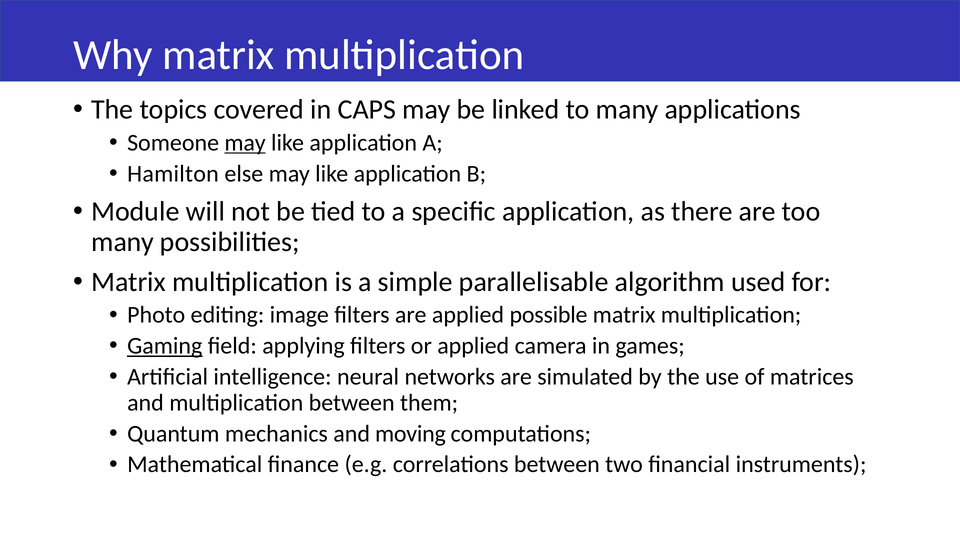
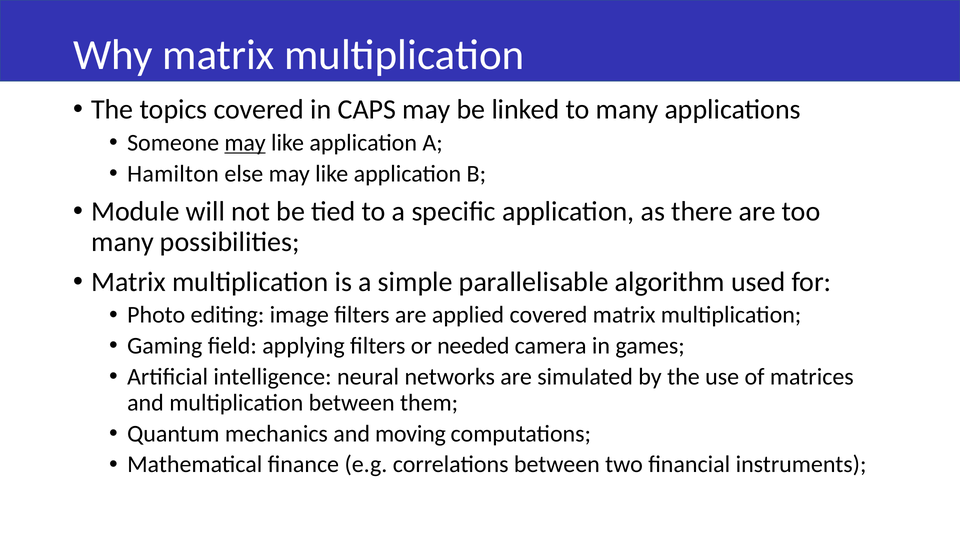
applied possible: possible -> covered (548, 315)
Gaming underline: present -> none (165, 346)
or applied: applied -> needed (473, 346)
